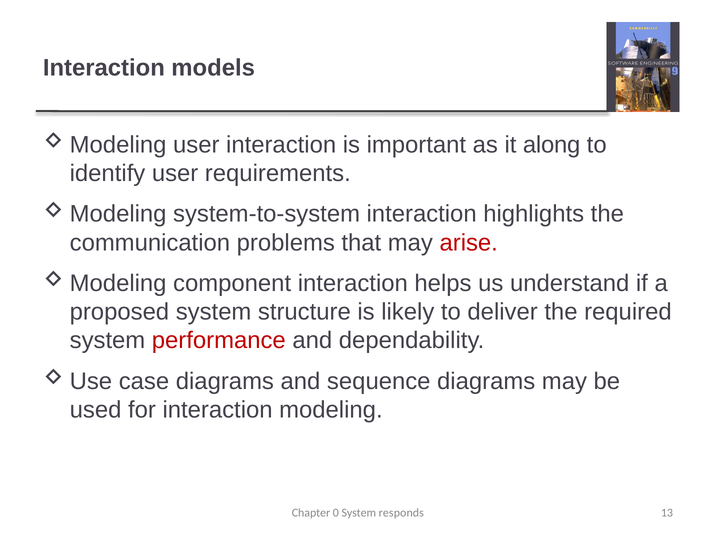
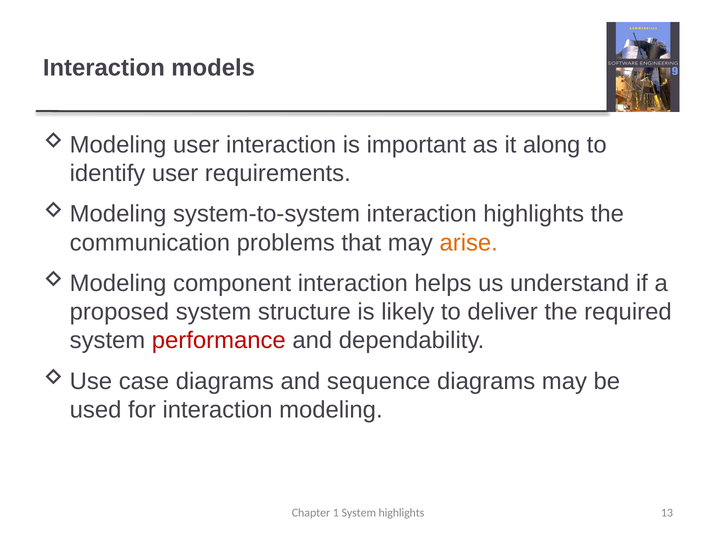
arise colour: red -> orange (469, 243)
0: 0 -> 1 (336, 513)
System responds: responds -> highlights (401, 513)
